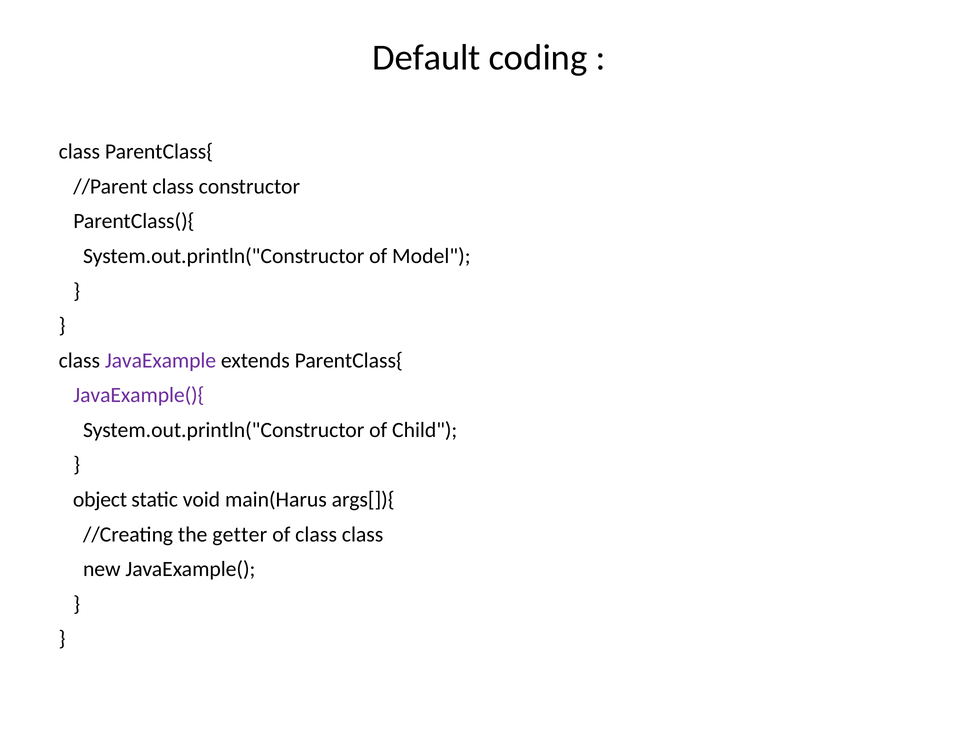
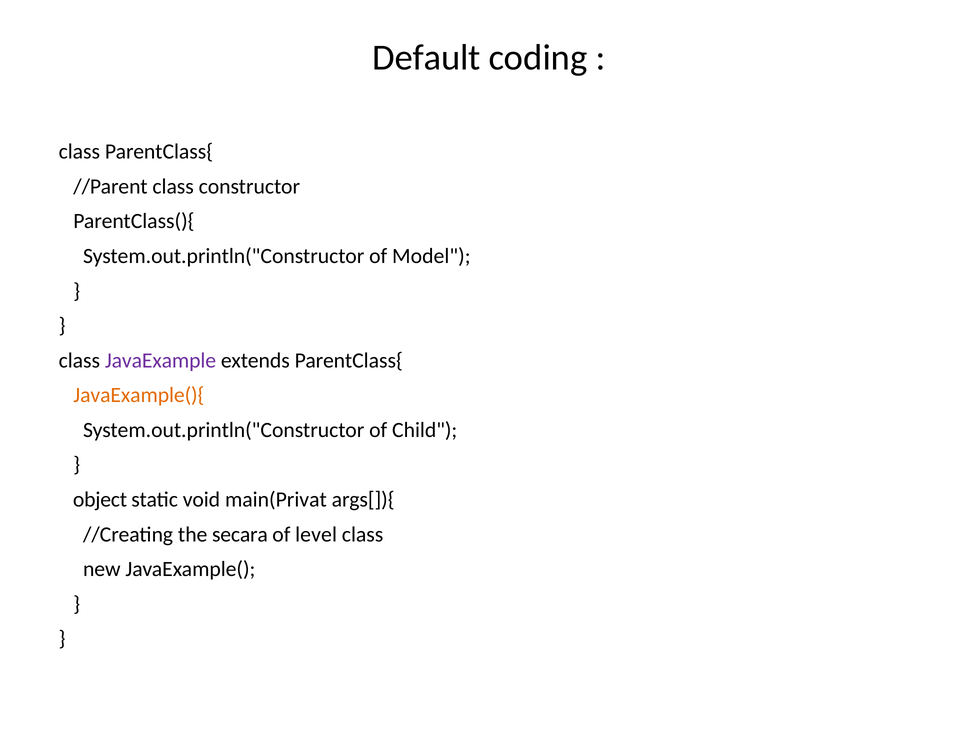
JavaExample(){ colour: purple -> orange (139, 395)
main(Harus: main(Harus -> main(Privat (276, 499)
getter: getter -> secara (240, 534)
of class: class -> level (316, 534)
